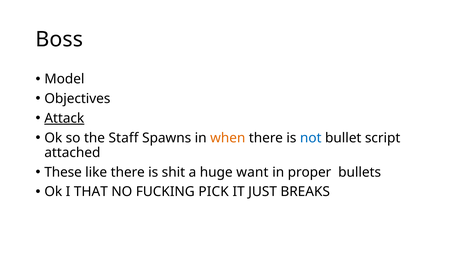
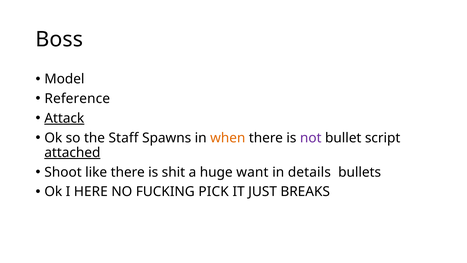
Objectives: Objectives -> Reference (77, 99)
not colour: blue -> purple (311, 138)
attached underline: none -> present (72, 152)
These: These -> Shoot (63, 172)
proper: proper -> details (309, 172)
THAT: THAT -> HERE (91, 192)
